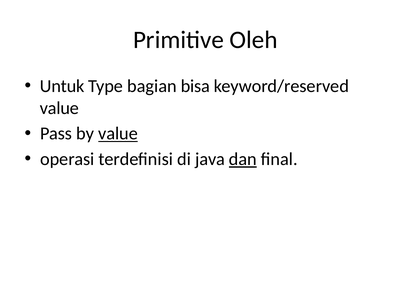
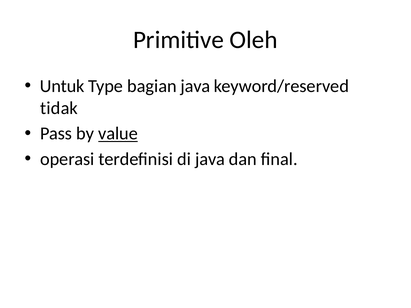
bagian bisa: bisa -> java (195, 86)
value: value -> tidak (59, 108)
dan underline: present -> none (243, 159)
